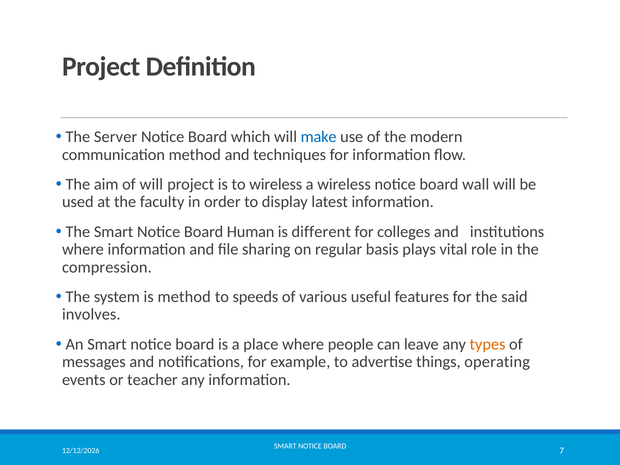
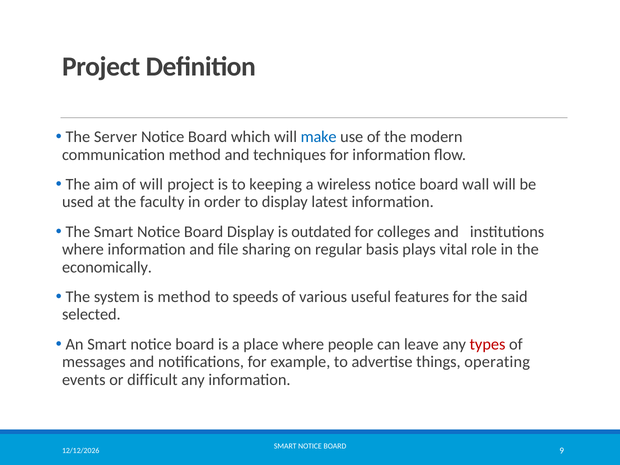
to wireless: wireless -> keeping (276, 184)
Board Human: Human -> Display (251, 232)
different: different -> outdated (321, 232)
compression: compression -> economically (107, 267)
involves: involves -> selected (91, 315)
types colour: orange -> red (488, 344)
teacher: teacher -> difficult (152, 380)
7: 7 -> 9 (562, 451)
